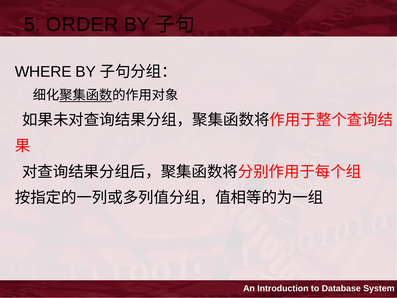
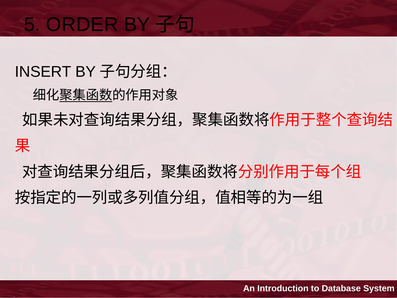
WHERE: WHERE -> INSERT (43, 72)
